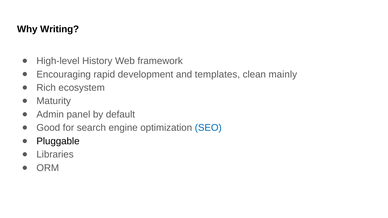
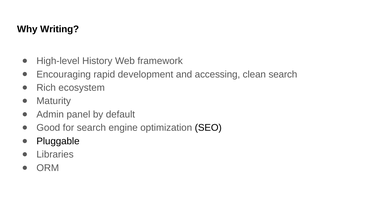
templates: templates -> accessing (217, 74)
clean mainly: mainly -> search (283, 74)
SEO colour: blue -> black (208, 128)
